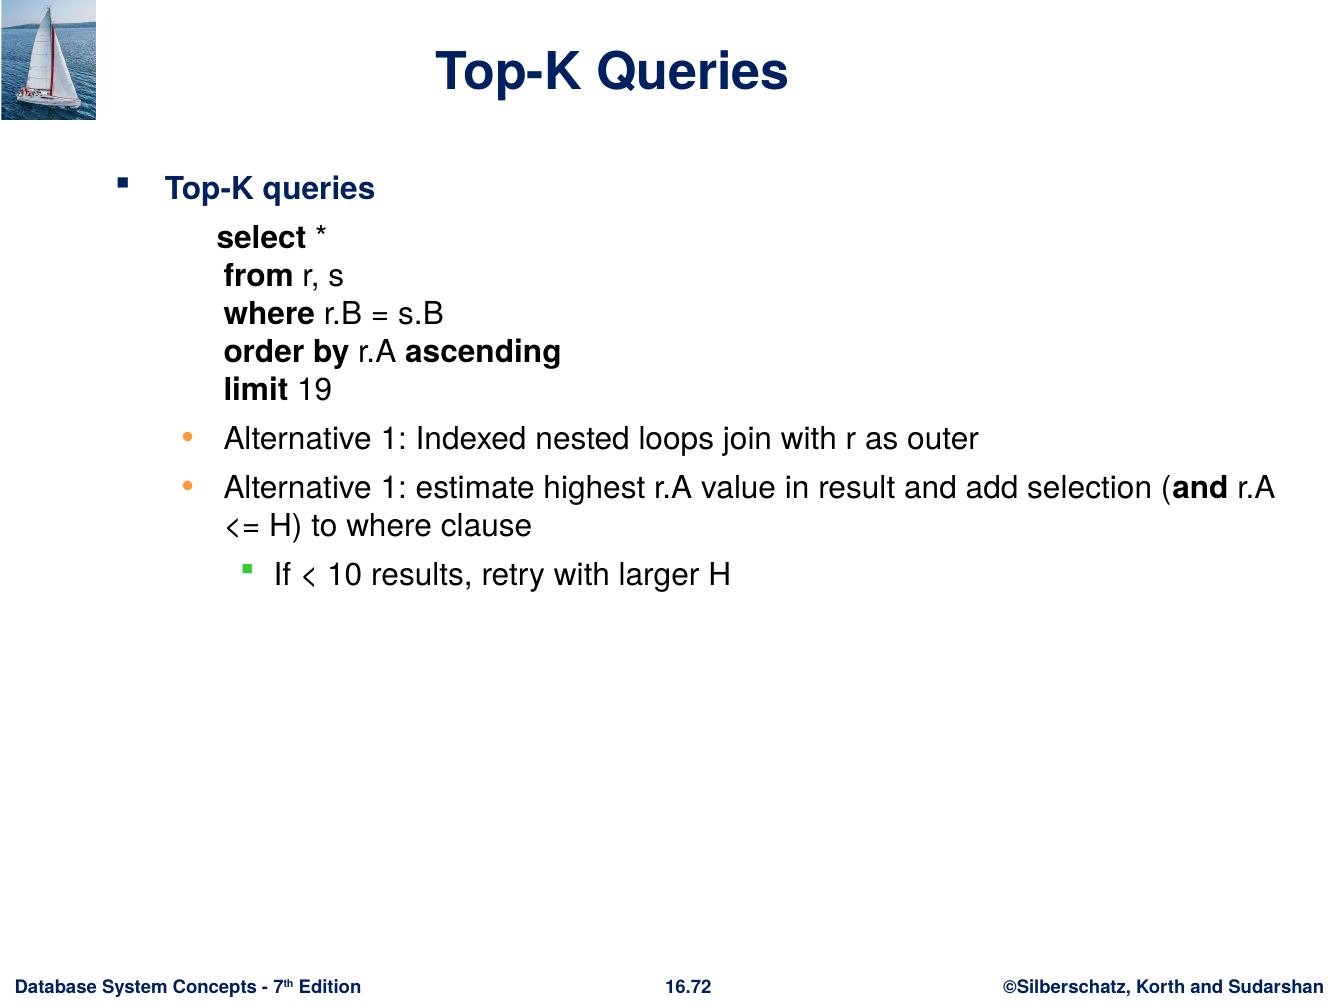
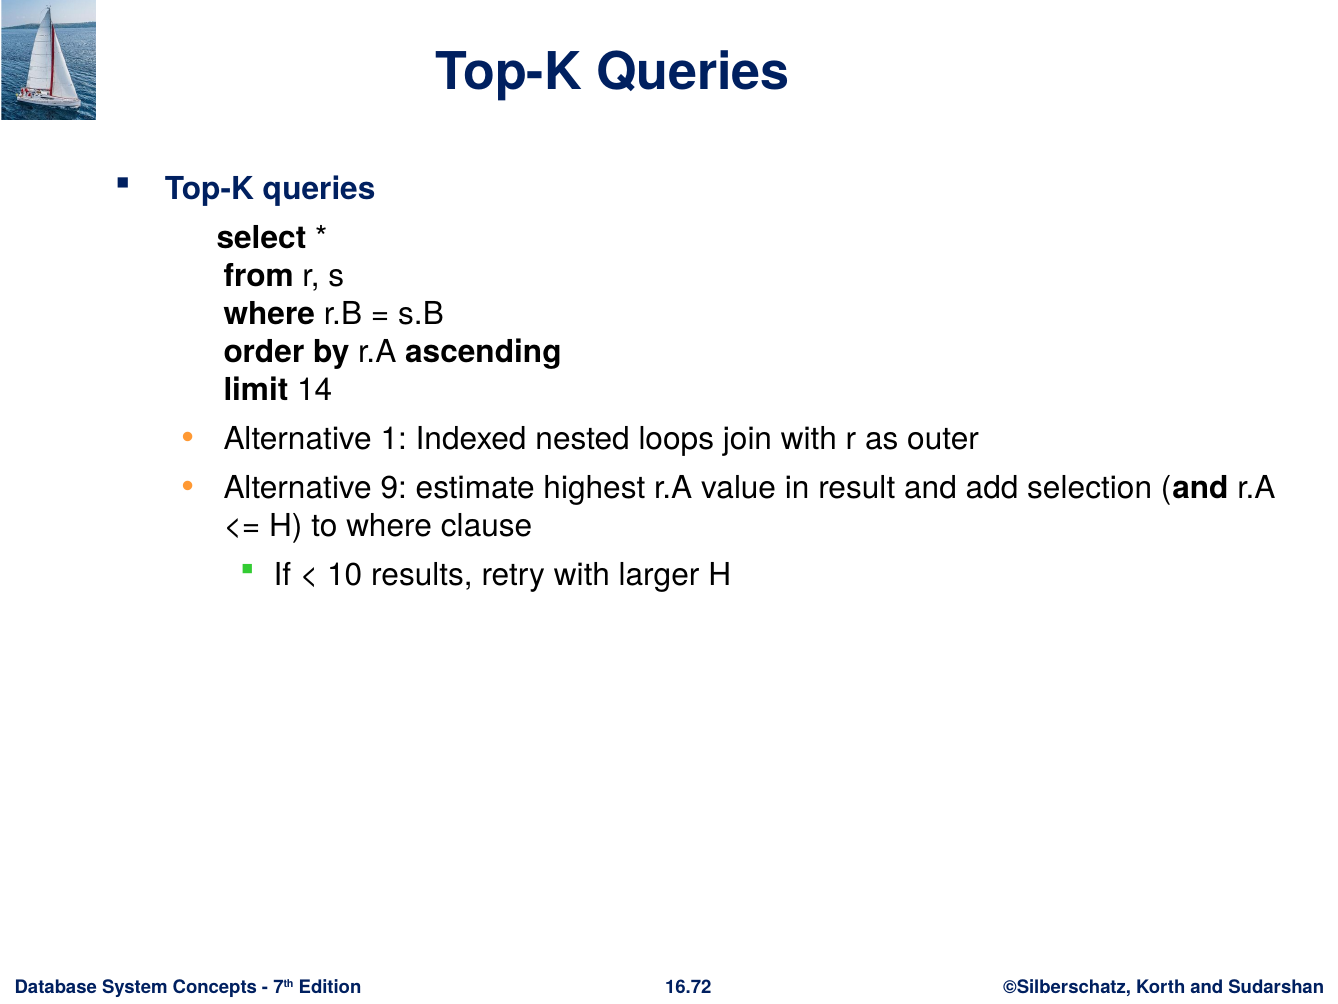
19: 19 -> 14 (315, 390)
1: 1 -> 9 (394, 488)
